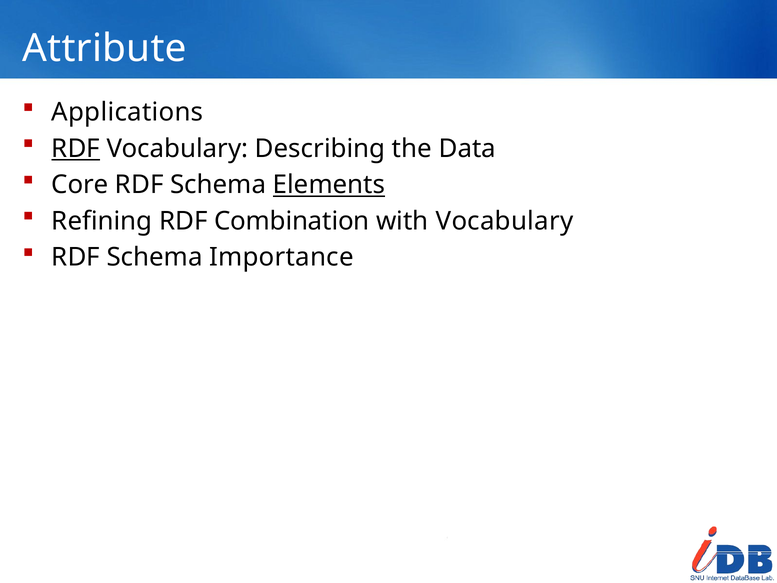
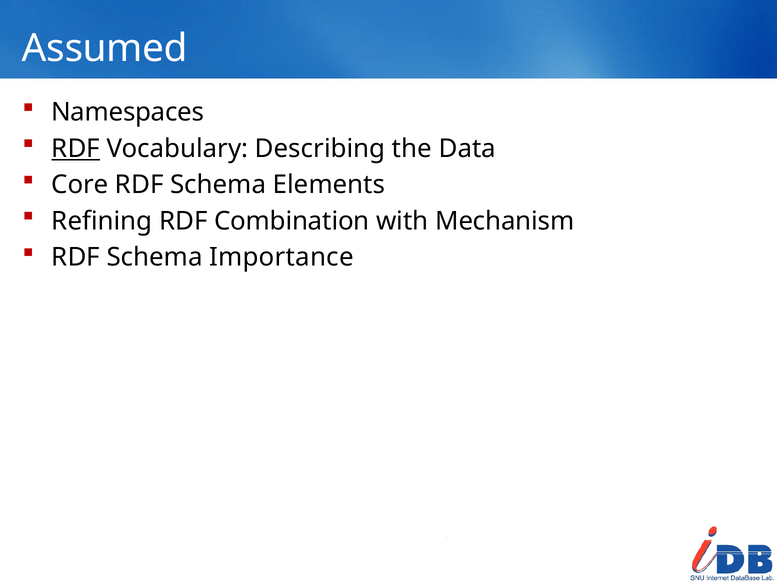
Attribute: Attribute -> Assumed (105, 48)
Applications: Applications -> Namespaces (128, 112)
Elements underline: present -> none (329, 185)
with Vocabulary: Vocabulary -> Mechanism (505, 221)
